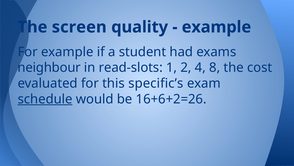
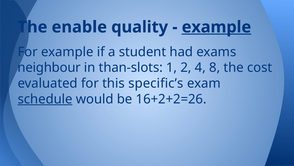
screen: screen -> enable (79, 27)
example underline: none -> present (216, 27)
read-slots: read-slots -> than-slots (131, 67)
16+6+2=26: 16+6+2=26 -> 16+2+2=26 (171, 99)
